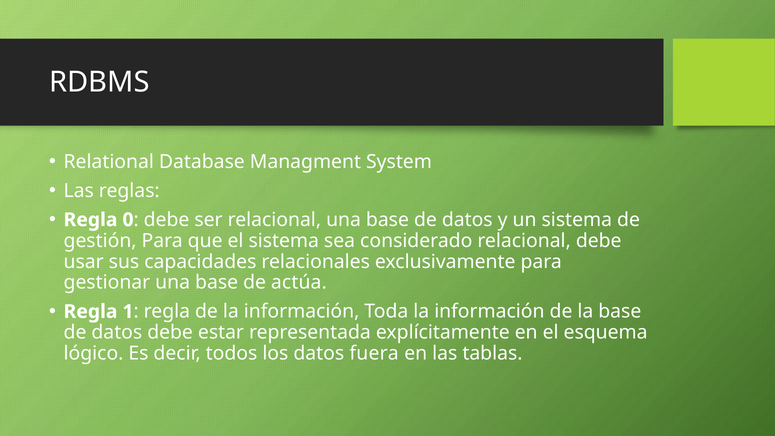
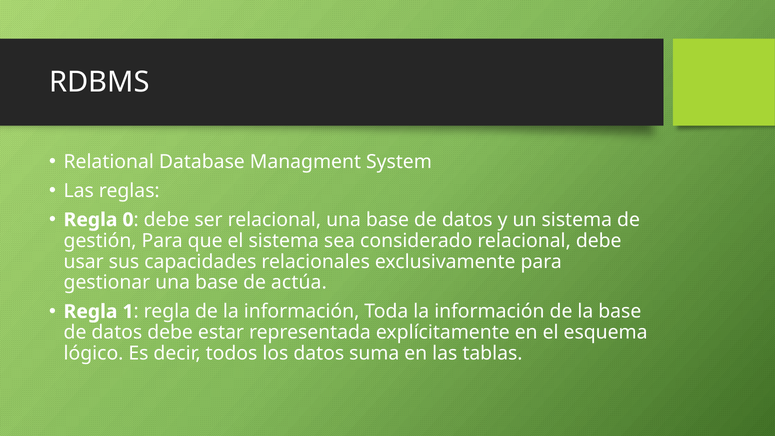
fuera: fuera -> suma (374, 353)
